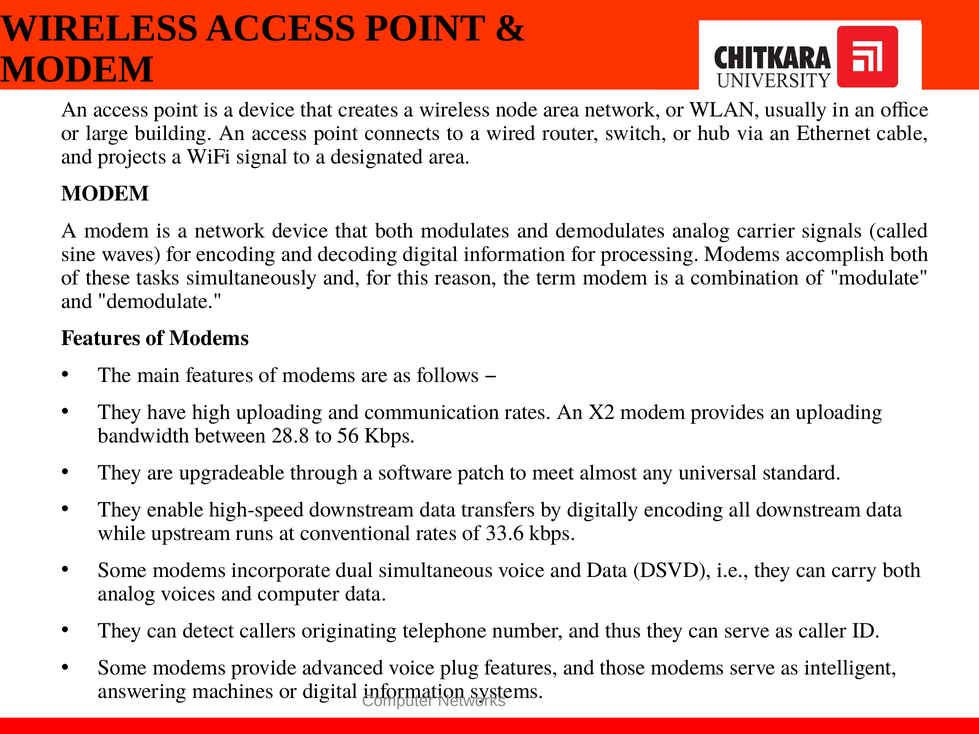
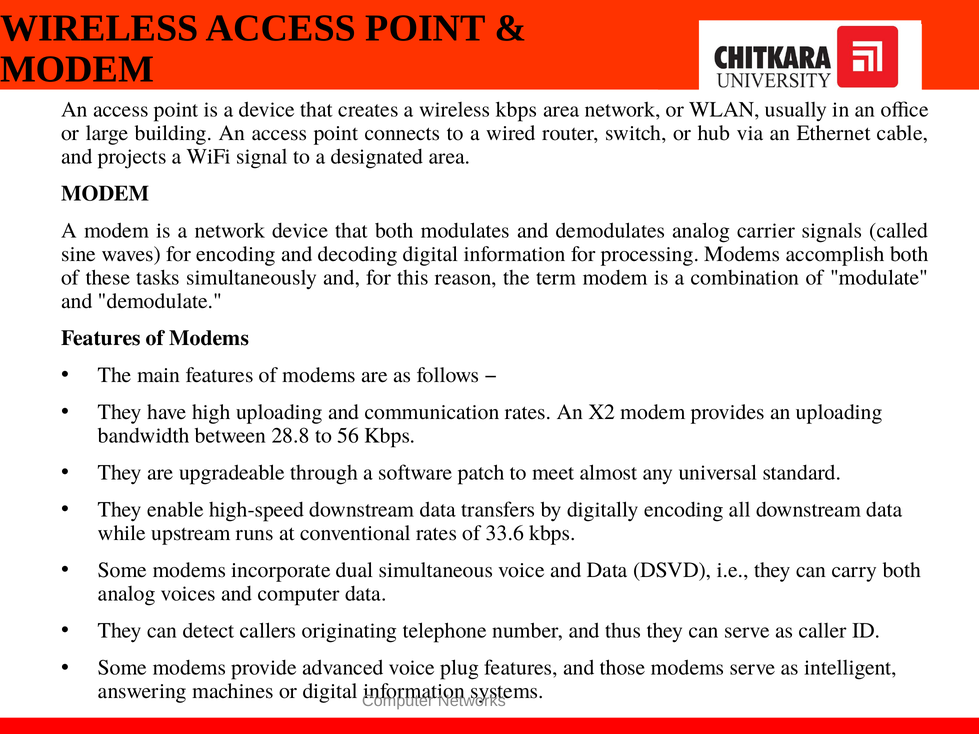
wireless node: node -> kbps (517, 109)
